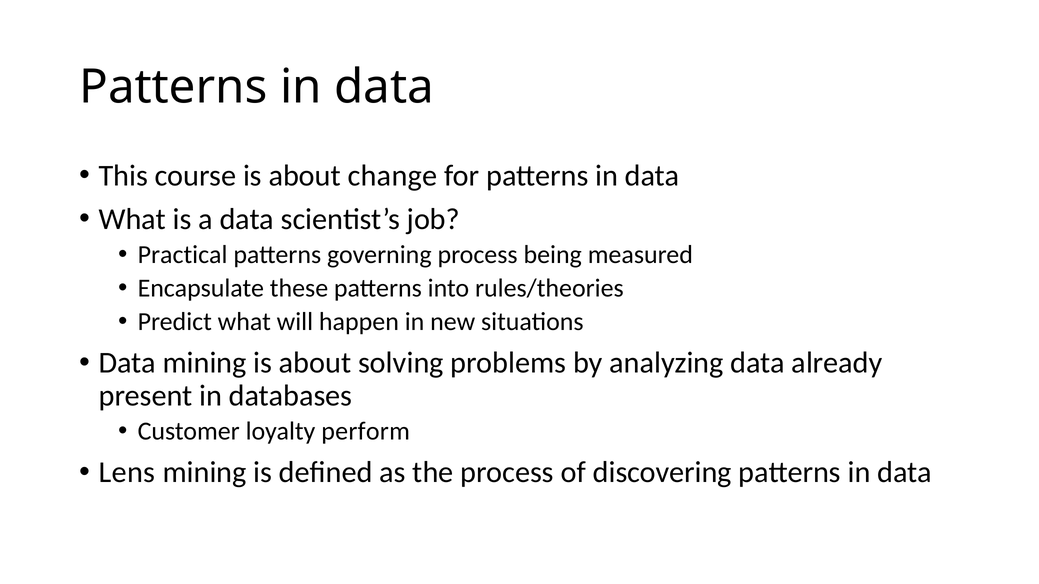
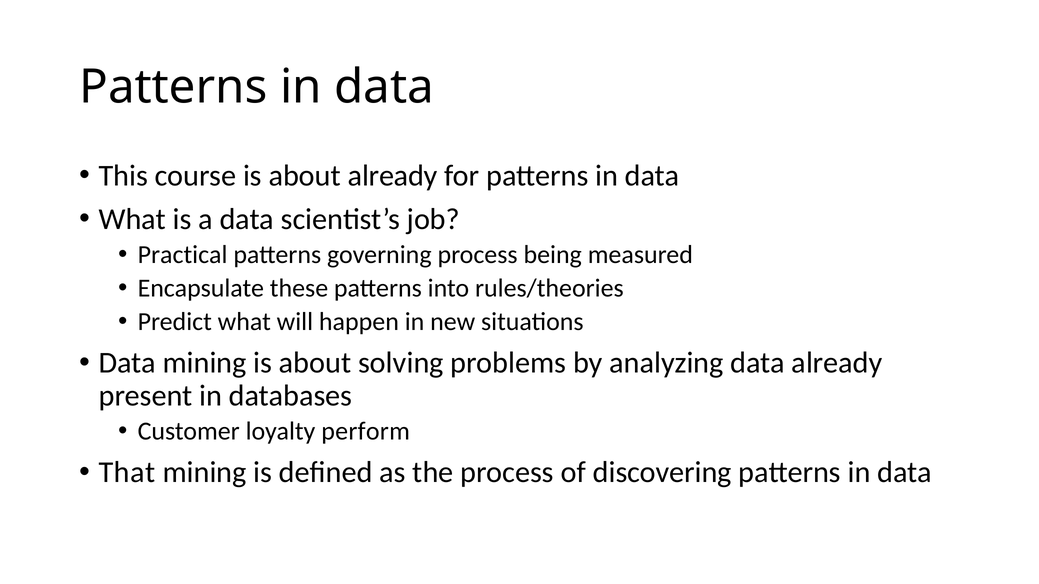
about change: change -> already (393, 176)
Lens: Lens -> That (127, 473)
